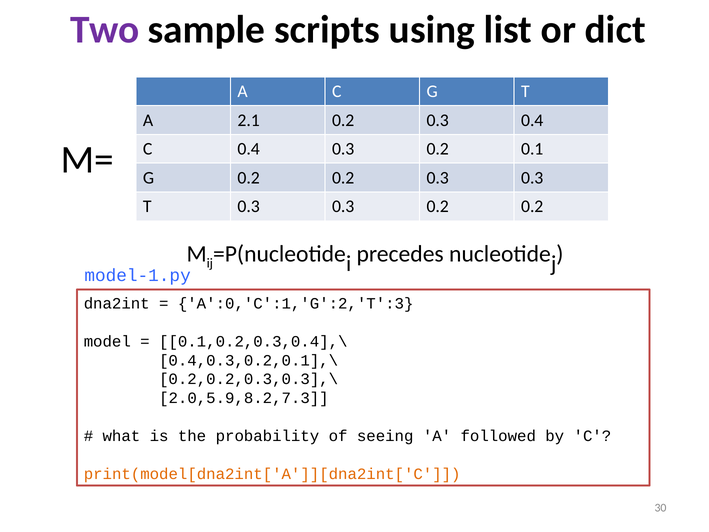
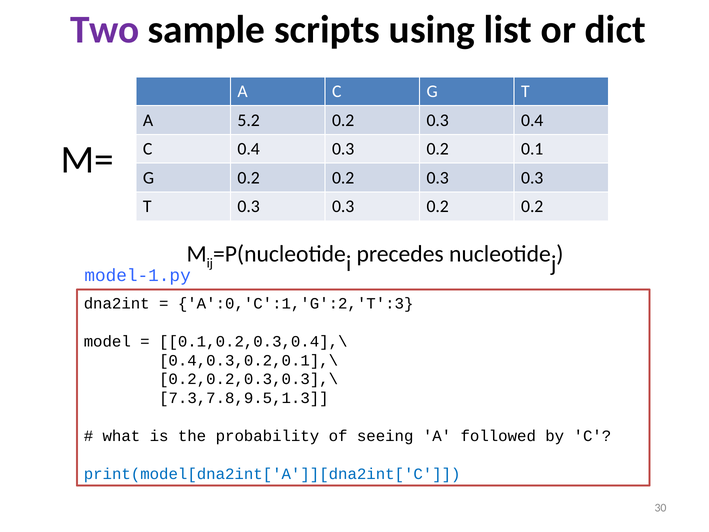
2.1: 2.1 -> 5.2 (249, 120)
2.0,5.9,8.2,7.3: 2.0,5.9,8.2,7.3 -> 7.3,7.8,9.5,1.3 (244, 398)
print(model[dna2int['A']][dna2int['C colour: orange -> blue (272, 474)
